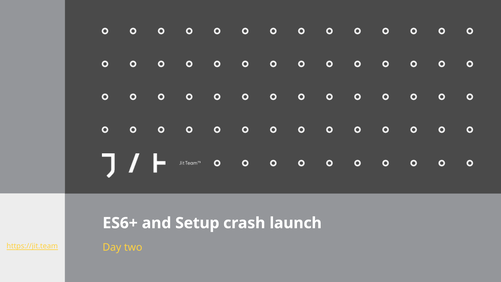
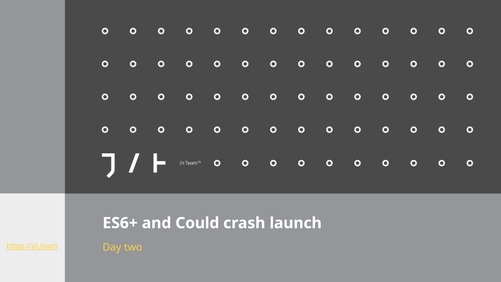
Setup: Setup -> Could (197, 223)
